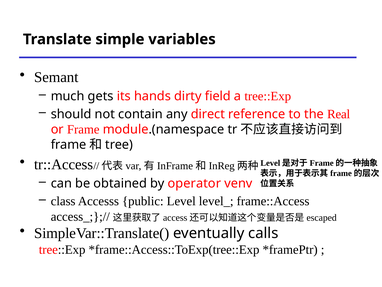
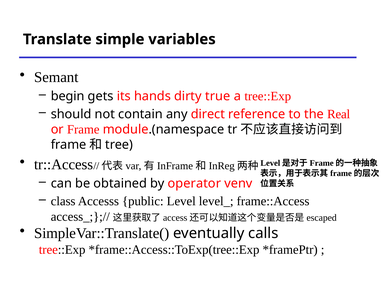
much: much -> begin (68, 96)
field: field -> true (218, 96)
